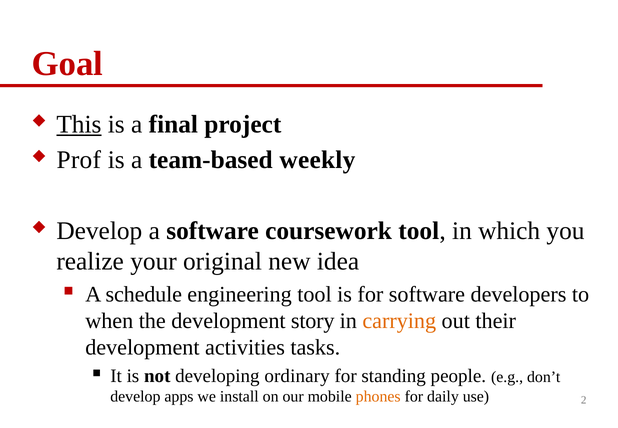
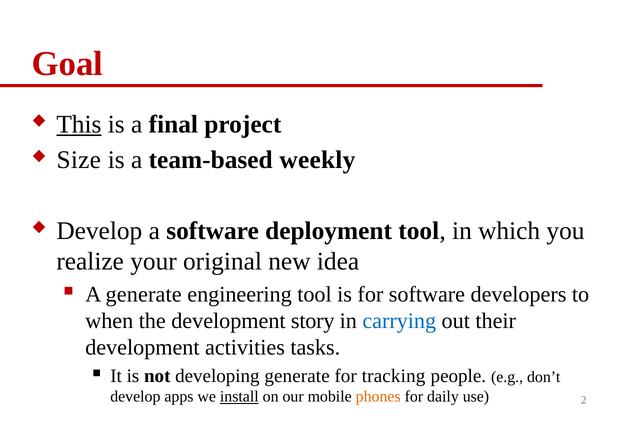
Prof: Prof -> Size (79, 160)
coursework: coursework -> deployment (329, 231)
A schedule: schedule -> generate (144, 294)
carrying colour: orange -> blue (399, 321)
developing ordinary: ordinary -> generate (297, 376)
standing: standing -> tracking (394, 376)
install underline: none -> present (239, 397)
